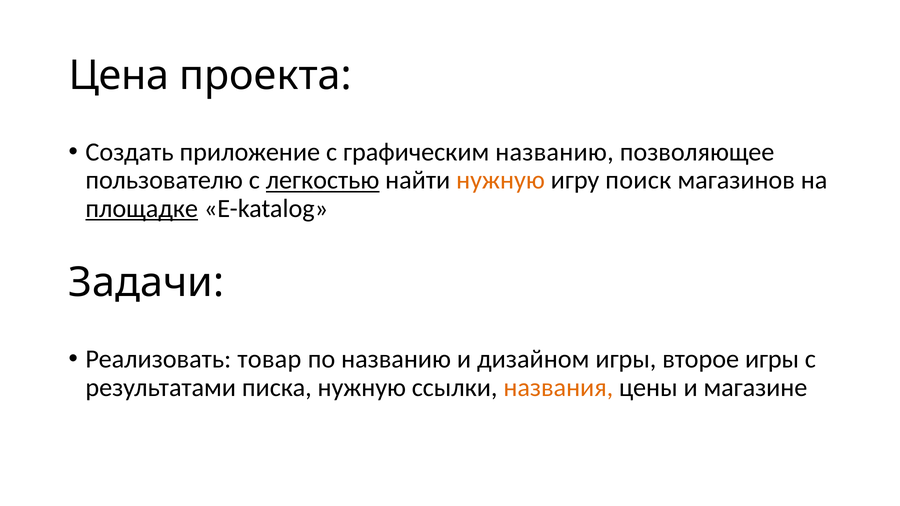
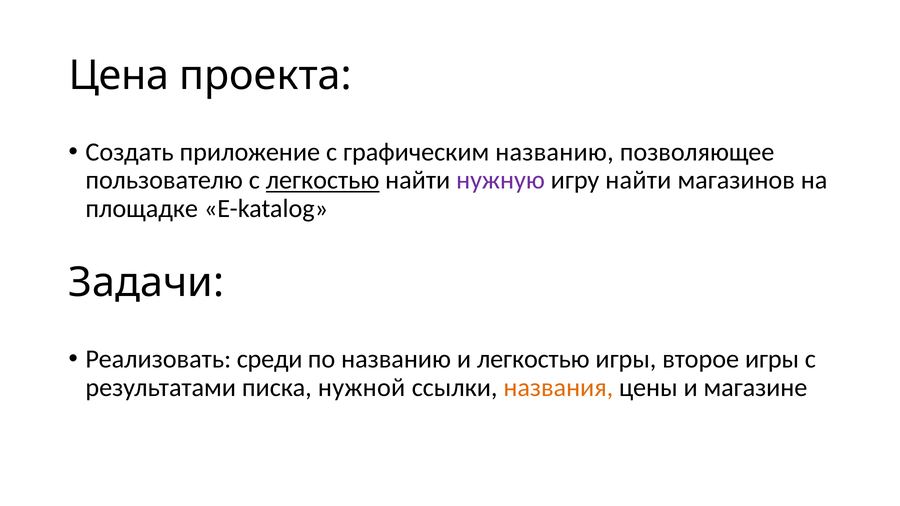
нужную colour: orange -> purple (500, 180)
игру поиск: поиск -> найти (638, 180)
площадке underline: present -> none (142, 209)
товар: товар -> среди (270, 359)
и дизайном: дизайном -> легкостью (533, 359)
писка нужную: нужную -> нужной (362, 388)
